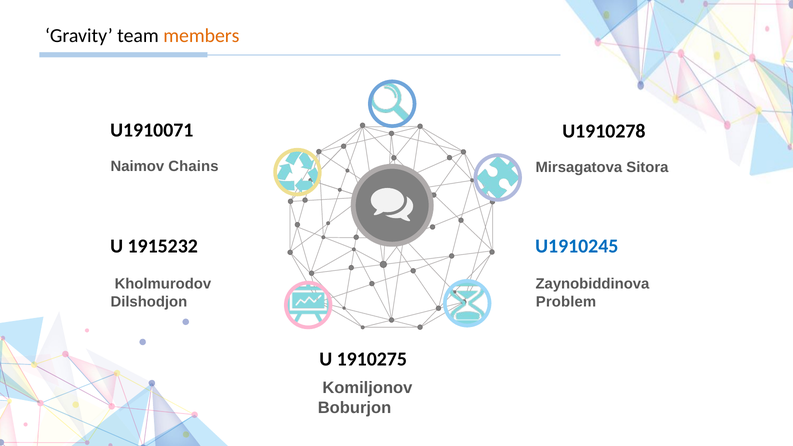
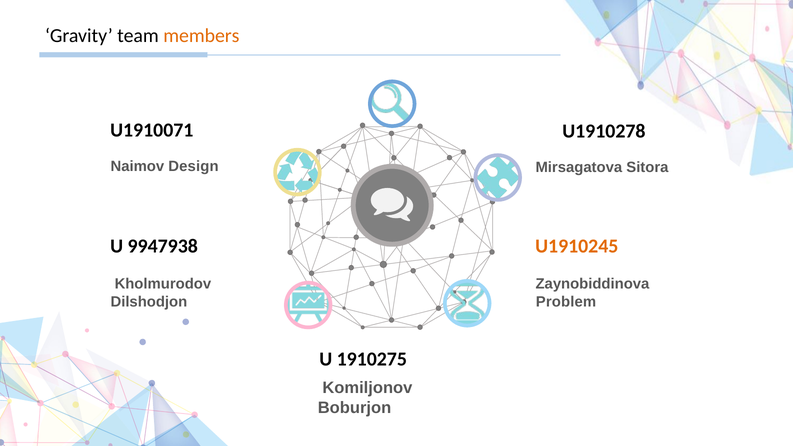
Chains: Chains -> Design (193, 166)
1915232: 1915232 -> 9947938 (163, 246)
U1910245 colour: blue -> orange (577, 246)
